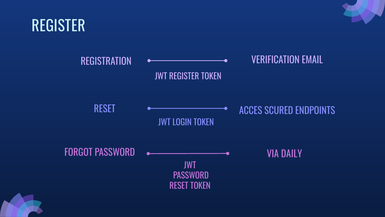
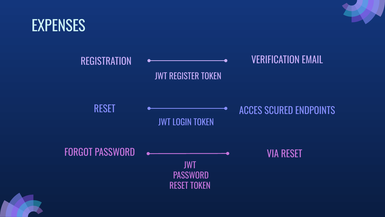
REGISTER: REGISTER -> EXPENSES (59, 26)
VIA DAILY: DAILY -> RESET (292, 154)
